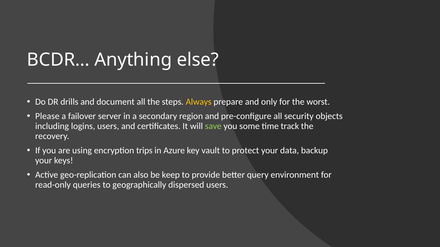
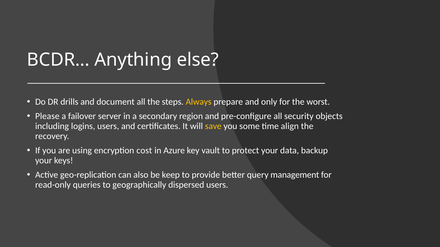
save colour: light green -> yellow (213, 126)
track: track -> align (290, 126)
trips: trips -> cost (144, 151)
environment: environment -> management (295, 175)
